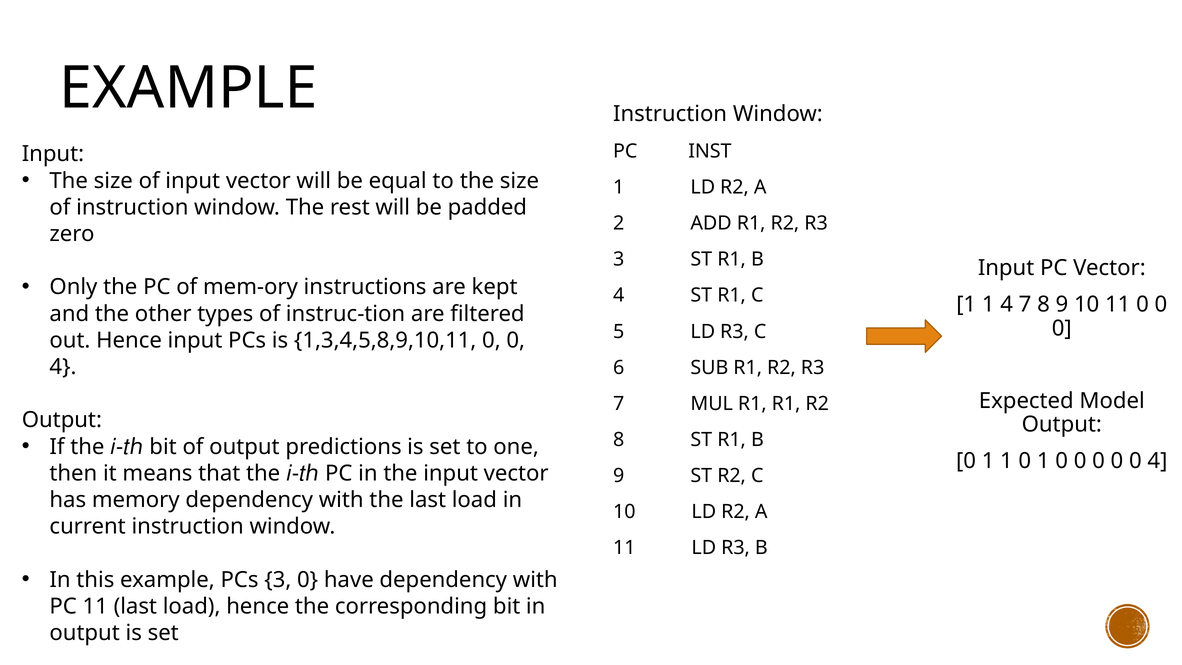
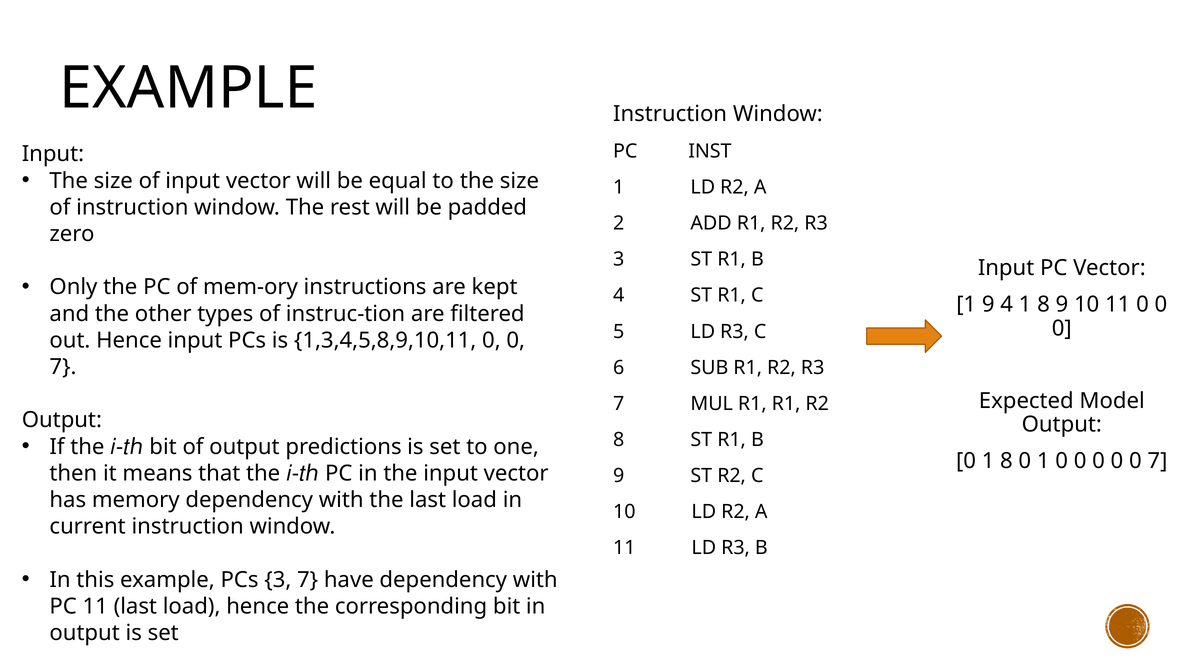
1: 1 -> 9 (988, 304)
4 7: 7 -> 1 (1025, 304)
4: 4 -> 7 (63, 367)
0 1 1: 1 -> 8 (1006, 461)
0 0 0 4: 4 -> 7 (1157, 461)
3 0: 0 -> 7 (308, 580)
